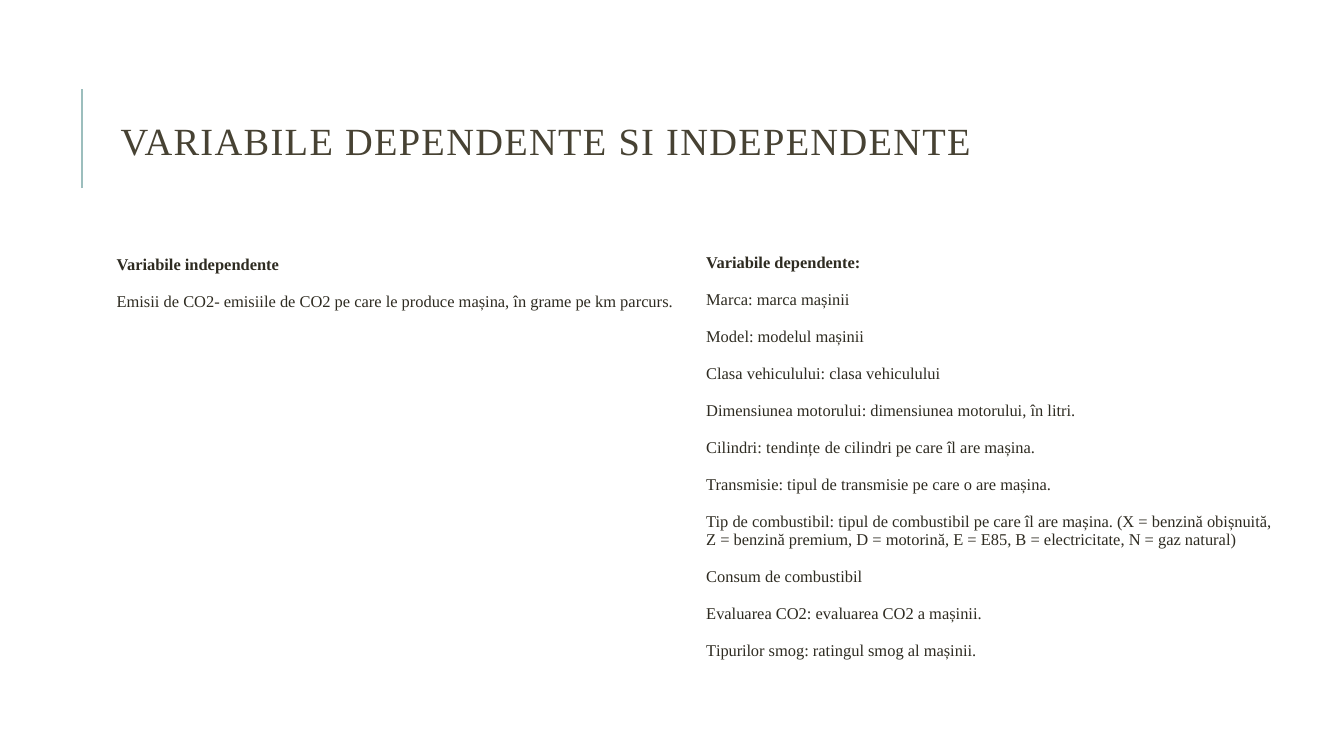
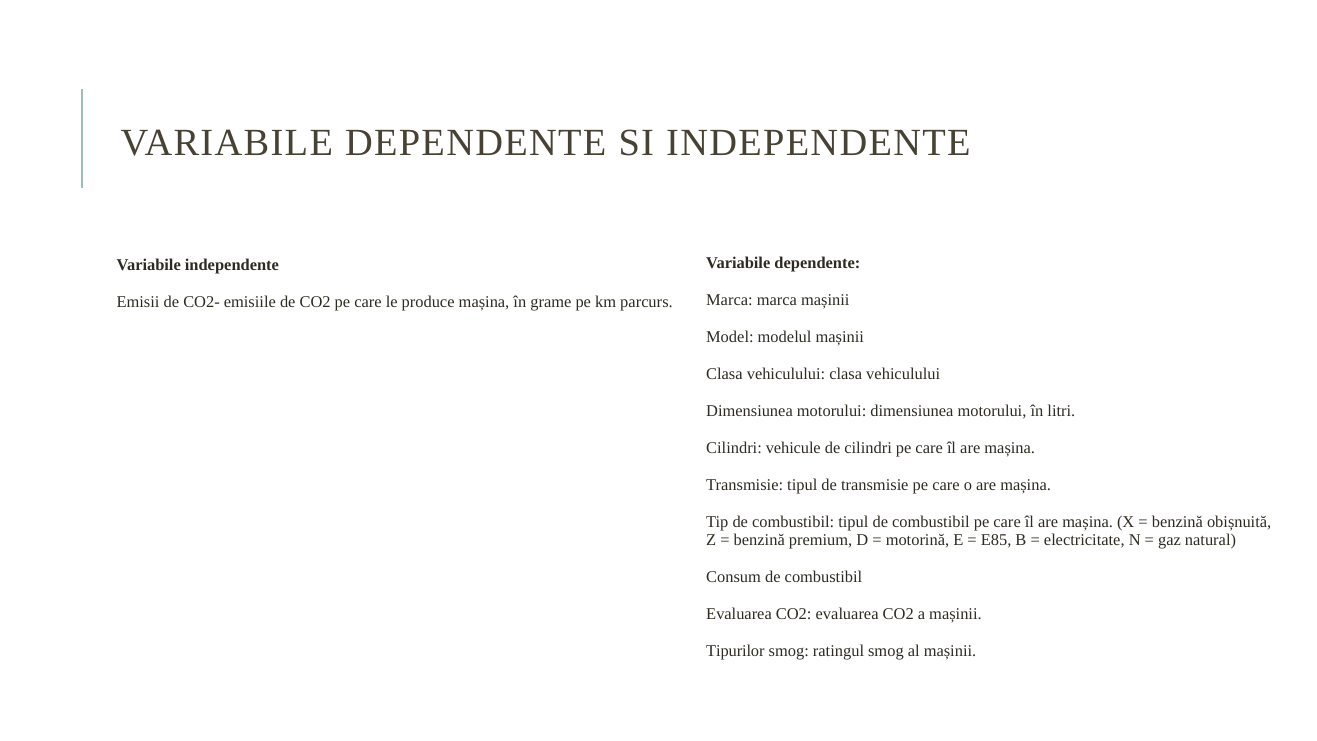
tendințe: tendințe -> vehicule (793, 448)
